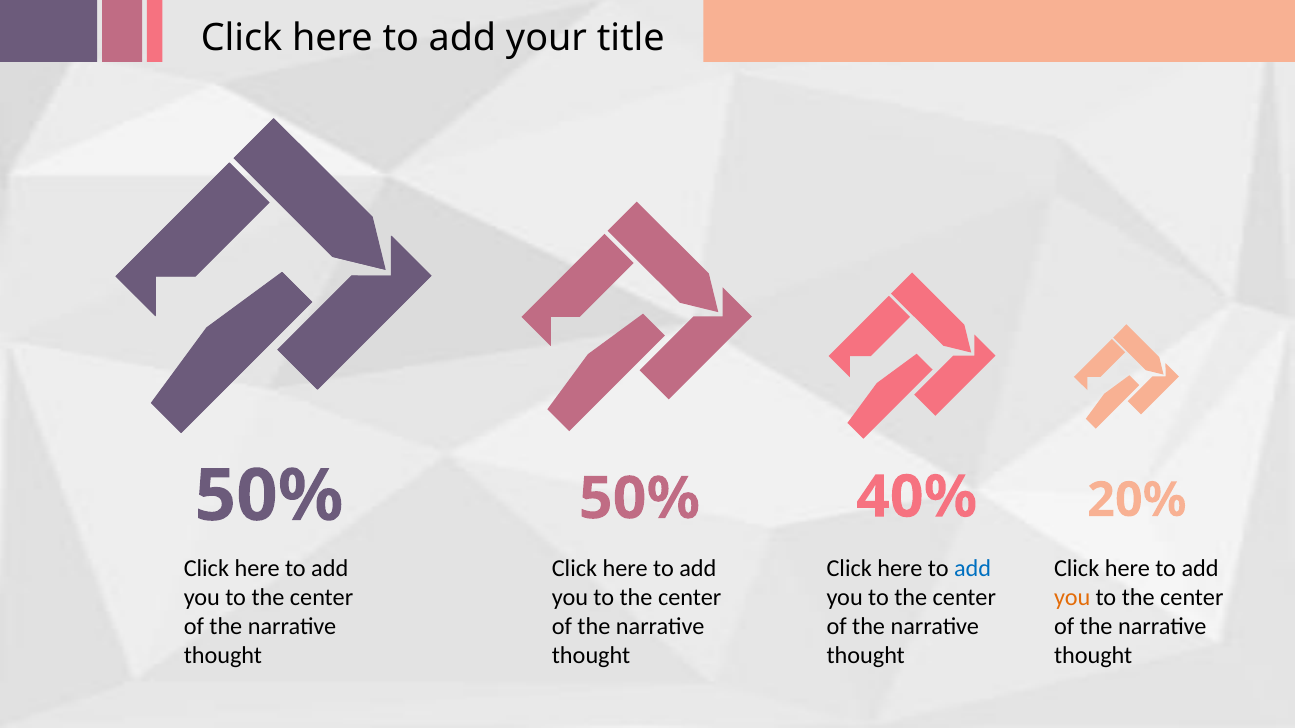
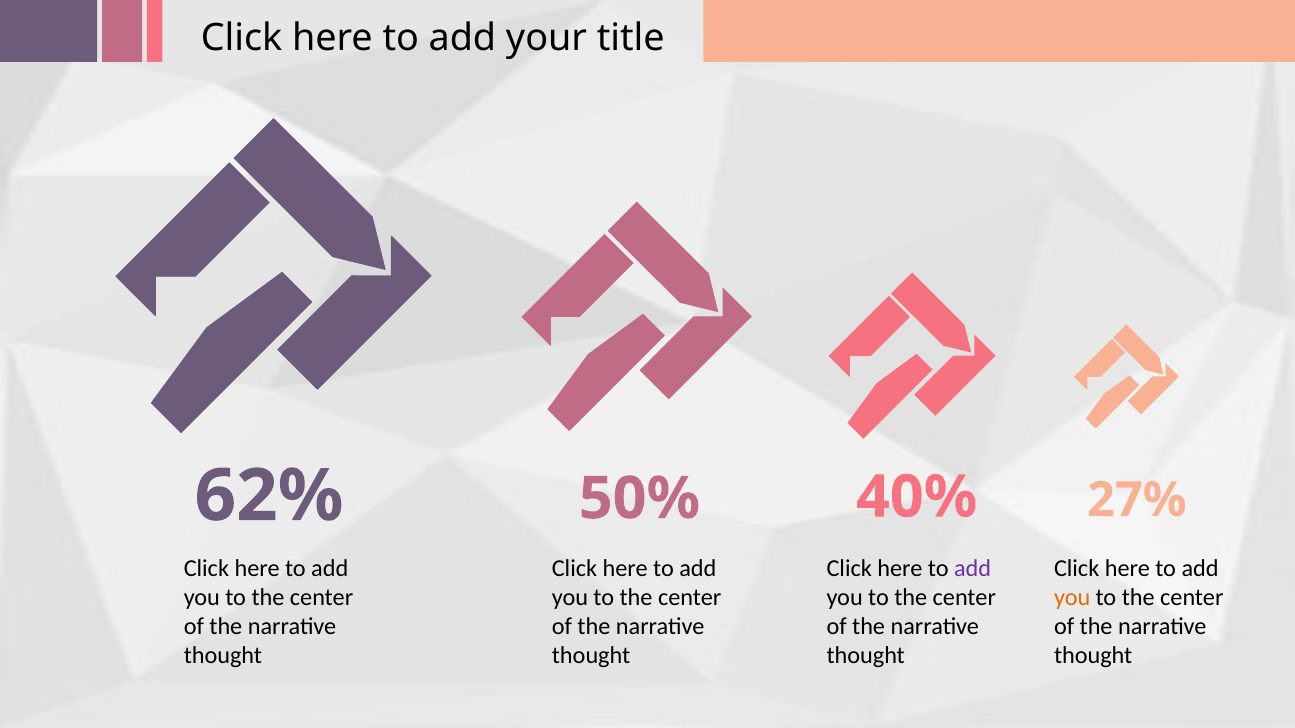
50%: 50% -> 62% (269, 496)
20%: 20% -> 27% (1137, 500)
add colour: blue -> purple (973, 568)
